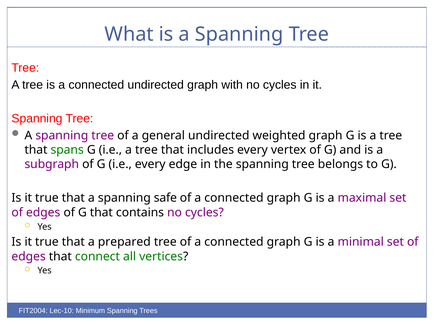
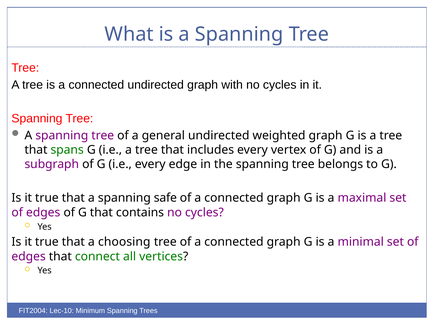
prepared: prepared -> choosing (124, 242)
